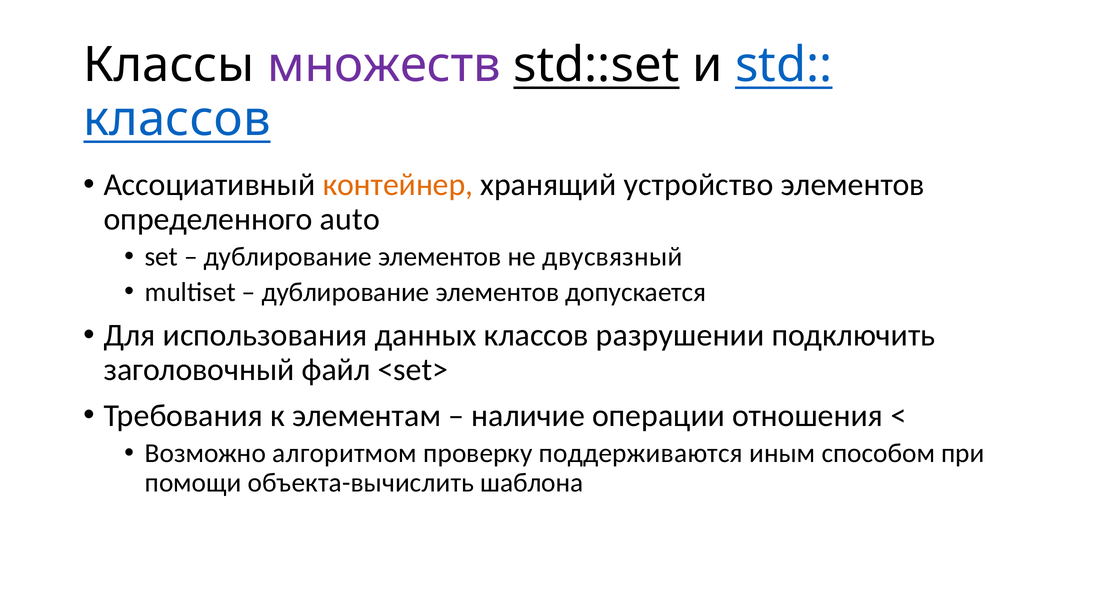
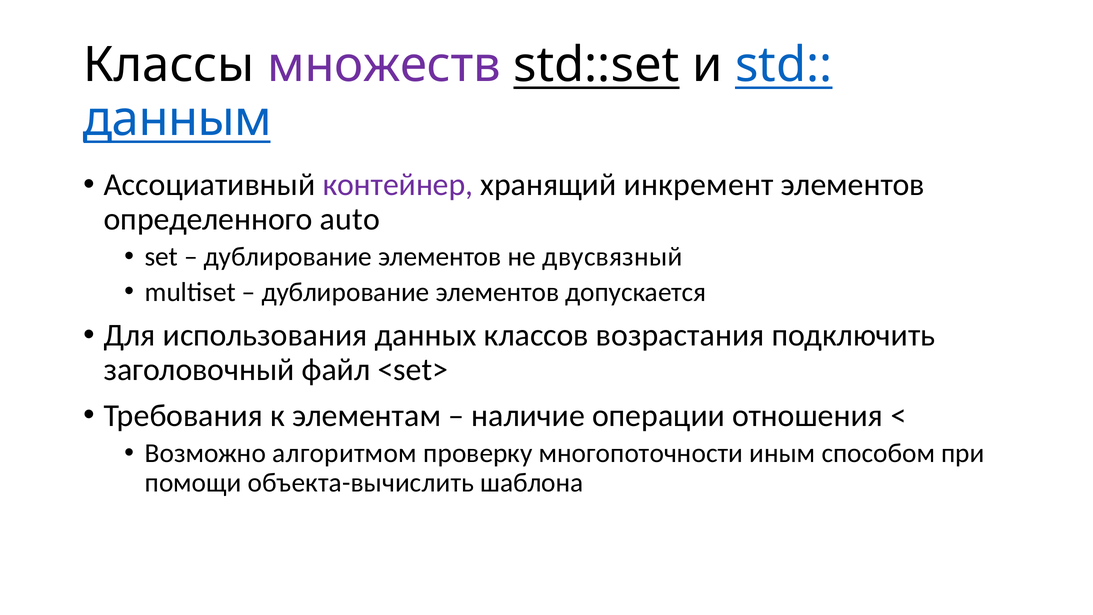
классов: классов -> данным (177, 119)
контейнер colour: orange -> purple (398, 185)
устройство: устройство -> инкремент (699, 185)
разрушении: разрушении -> возрастания (680, 335)
поддерживаются: поддерживаются -> многопоточности (641, 453)
